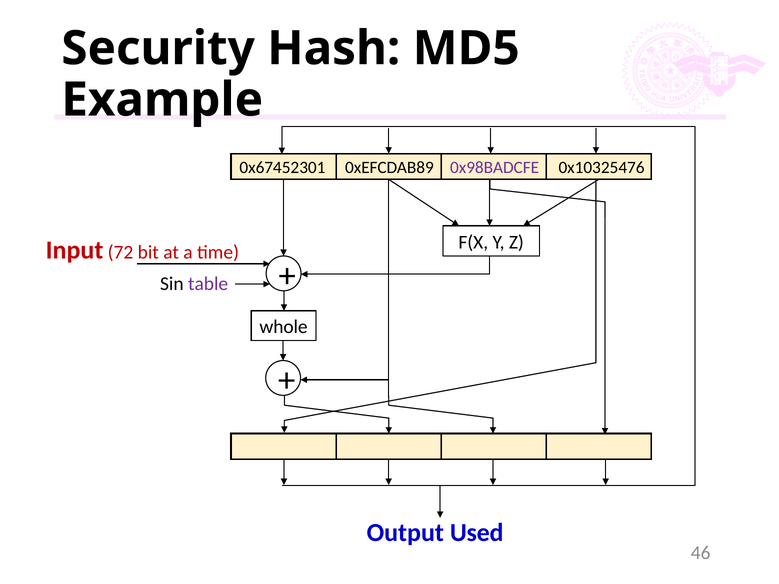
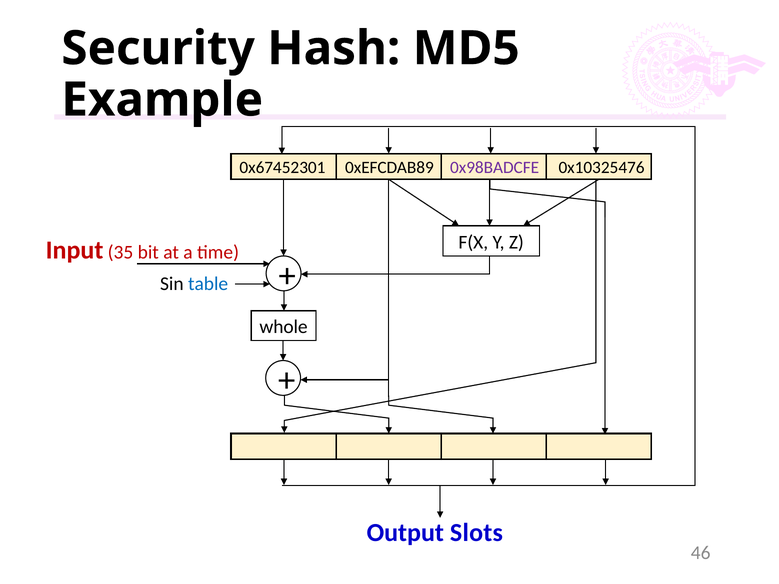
72: 72 -> 35 (120, 253)
table colour: purple -> blue (208, 284)
Used: Used -> Slots (476, 533)
